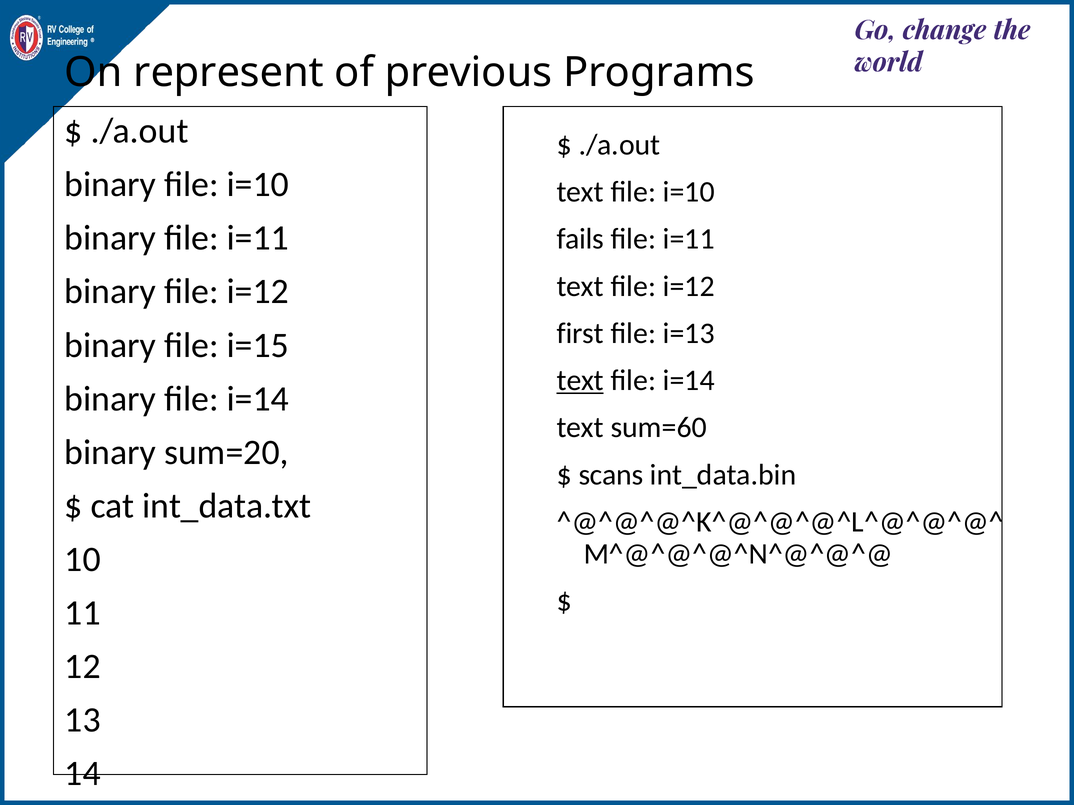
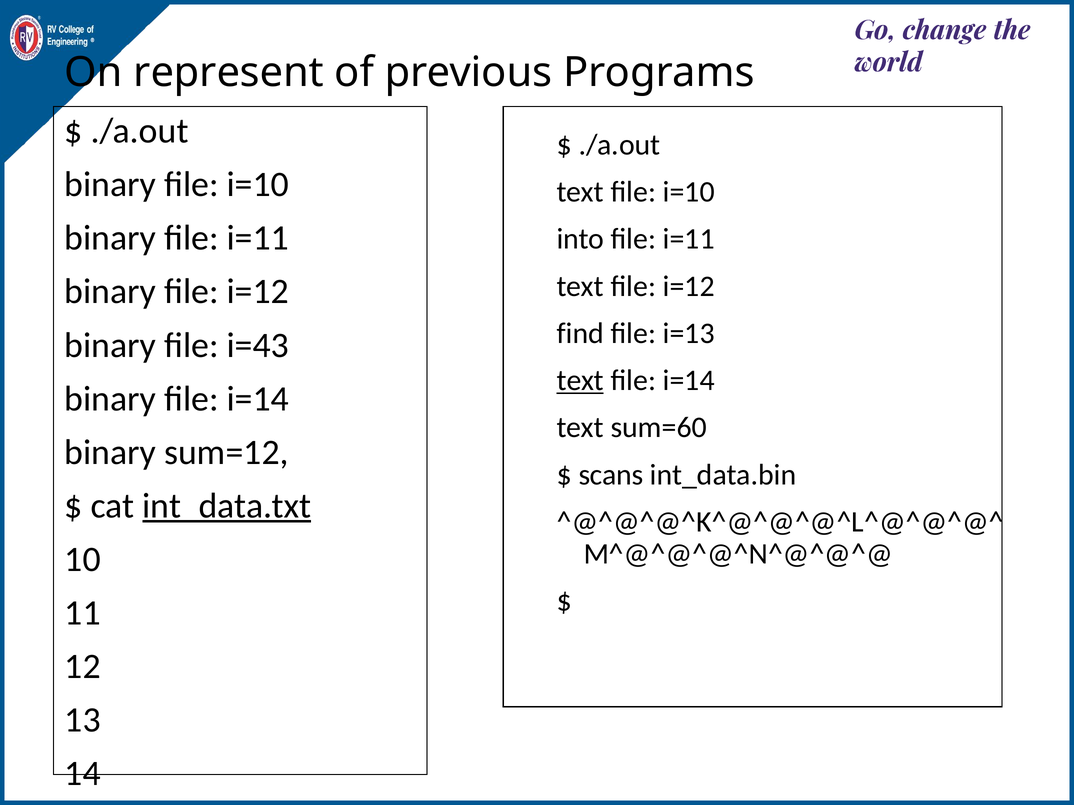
fails: fails -> into (580, 239)
first: first -> find (580, 334)
i=15: i=15 -> i=43 (258, 345)
sum=20: sum=20 -> sum=12 (226, 453)
int_data.txt underline: none -> present (227, 506)
